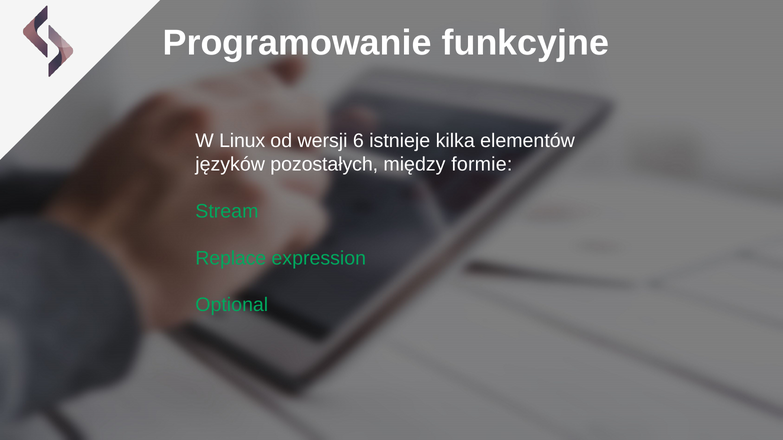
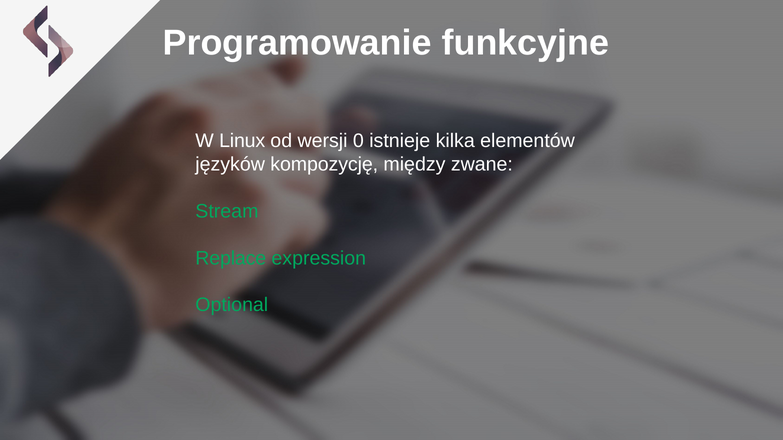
6: 6 -> 0 (358, 141)
pozostałych: pozostałych -> kompozycję (324, 164)
formie: formie -> zwane (482, 164)
